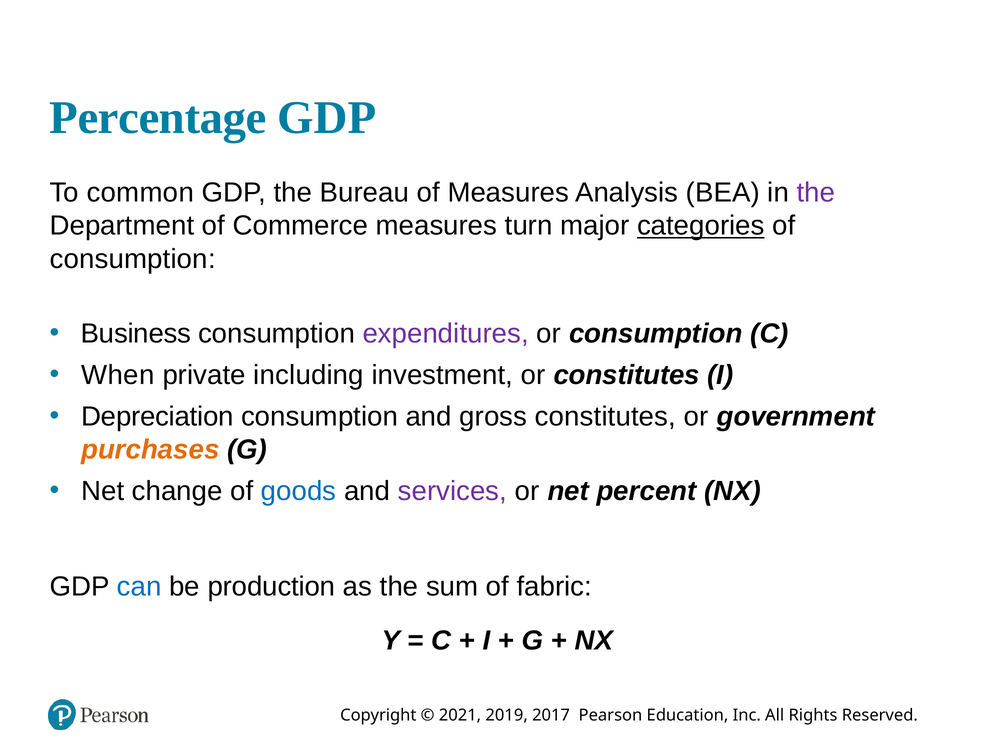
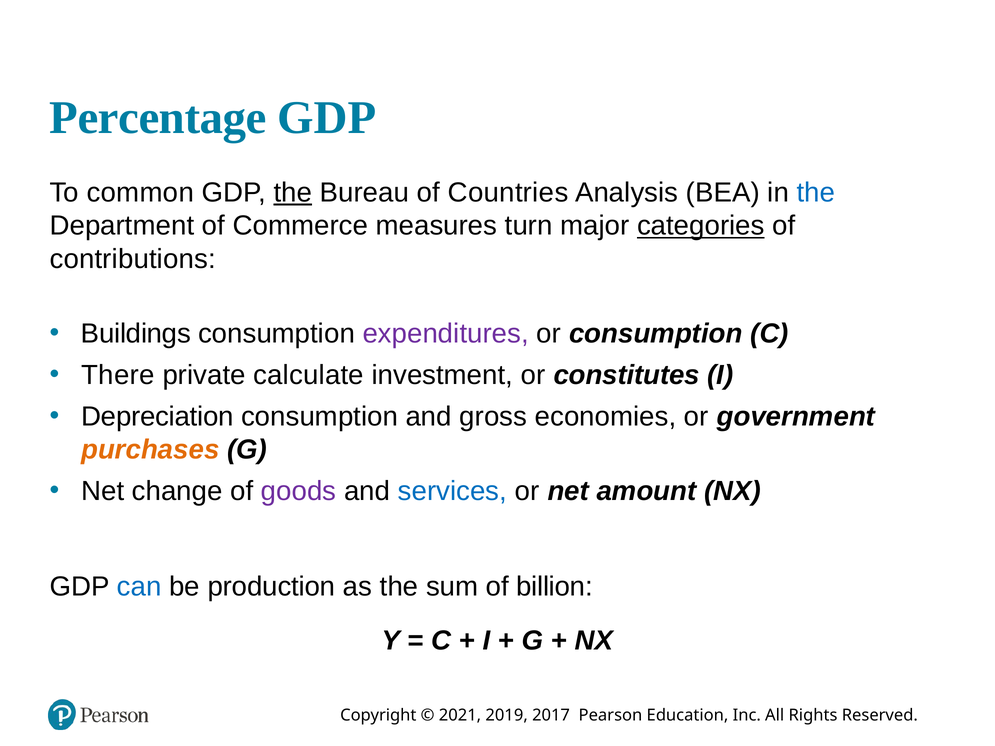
the underline: none -> present (293, 193)
of Measures: Measures -> Countries (508, 193)
the colour: purple -> blue (816, 193)
consumption: consumption -> contributions (133, 259)
Business: Business -> Buildings (136, 334)
When: When -> There (118, 375)
including: including -> calculate (309, 375)
gross constitutes: constitutes -> economies (605, 417)
goods colour: blue -> purple (299, 491)
services colour: purple -> blue (452, 491)
percent: percent -> amount (647, 491)
fabric: fabric -> billion (554, 587)
